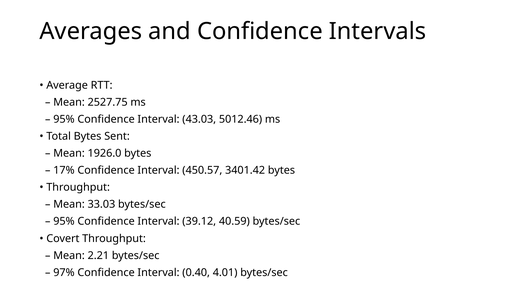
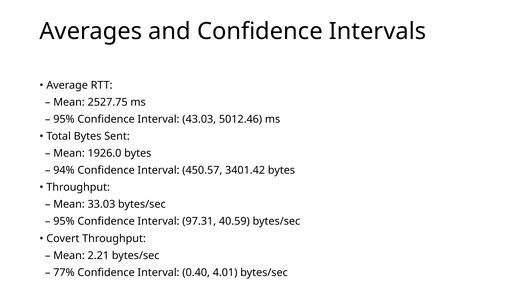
17%: 17% -> 94% (64, 171)
39.12: 39.12 -> 97.31 (199, 222)
97%: 97% -> 77% (64, 273)
